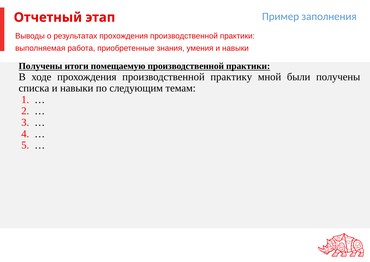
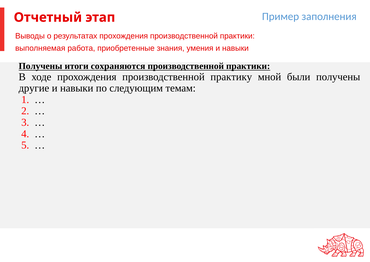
помещаемую: помещаемую -> сохраняются (118, 66)
списка: списка -> другие (34, 88)
